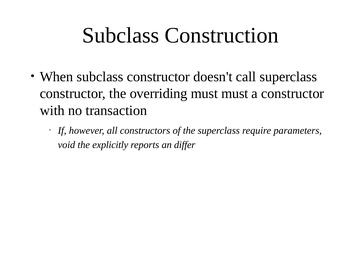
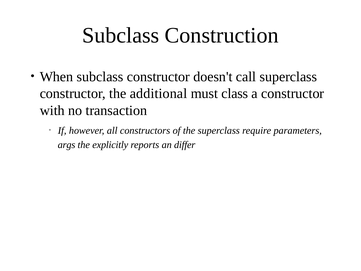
overriding: overriding -> additional (159, 94)
must must: must -> class (235, 94)
void: void -> args (67, 145)
